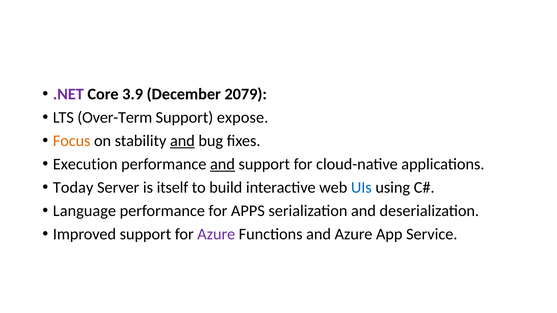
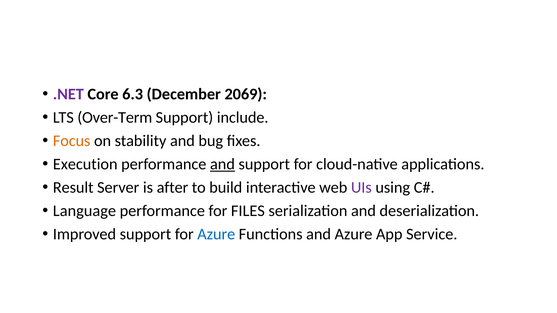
3.9: 3.9 -> 6.3 (133, 94)
2079: 2079 -> 2069 (246, 94)
expose: expose -> include (243, 118)
and underline: present -> none (182, 141)
Today: Today -> Result (73, 188)
itself: itself -> after (172, 188)
UIs colour: blue -> purple (361, 188)
APPS: APPS -> FILES (248, 211)
Azure colour: purple -> blue (216, 234)
